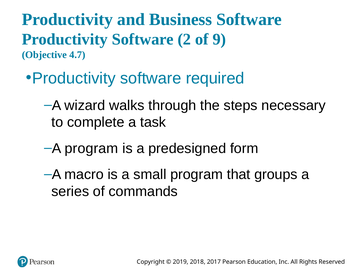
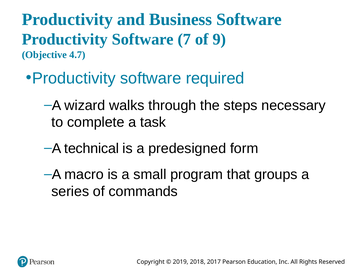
2: 2 -> 7 (184, 39)
A program: program -> technical (92, 148)
